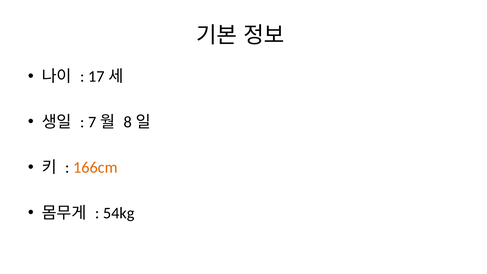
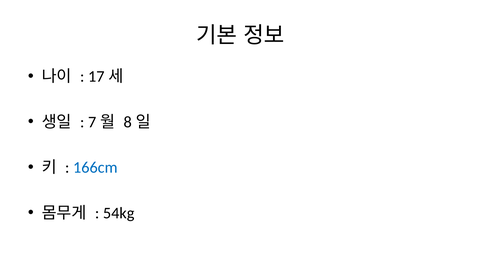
166cm colour: orange -> blue (95, 168)
